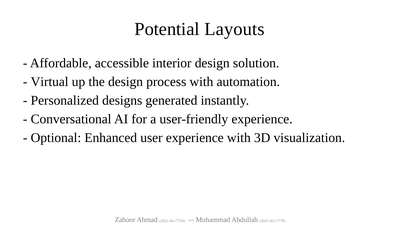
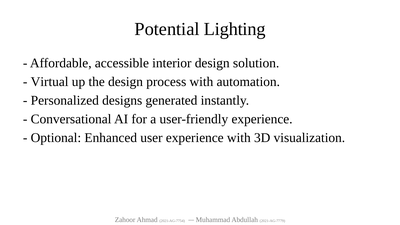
Layouts: Layouts -> Lighting (235, 29)
